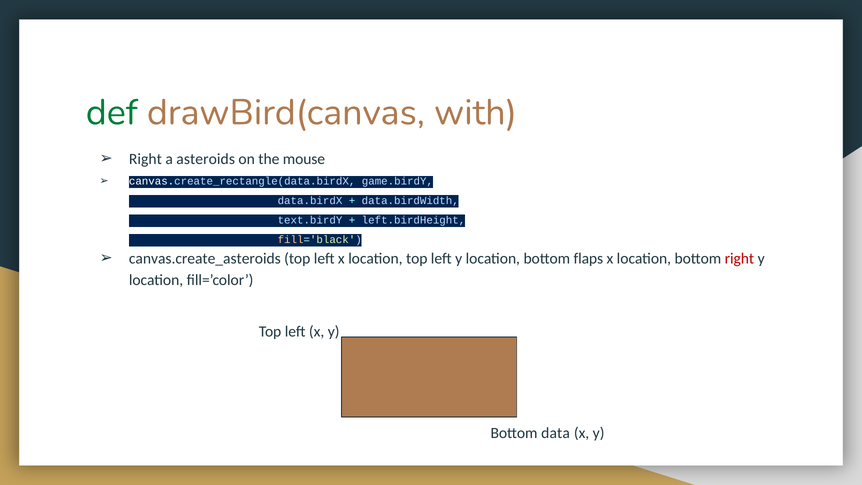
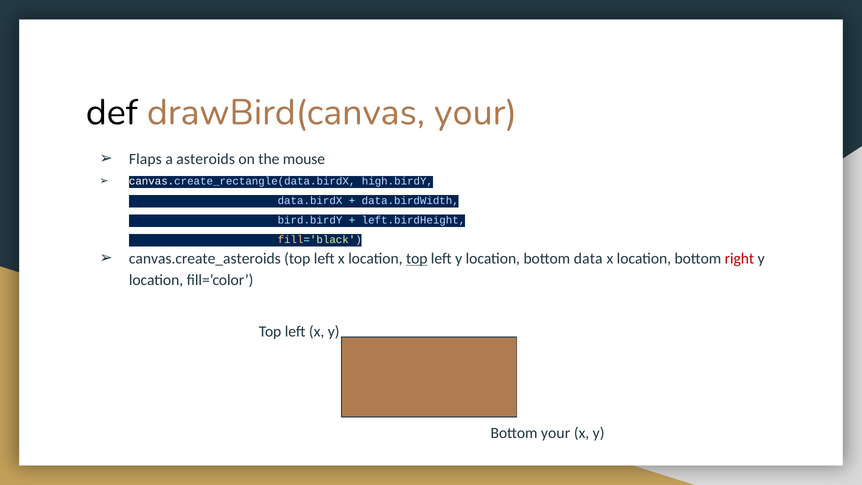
def colour: green -> black (112, 112)
drawBird(canvas with: with -> your (476, 112)
Right: Right -> Flaps (145, 159)
game.birdY: game.birdY -> high.birdY (397, 181)
text.birdY: text.birdY -> bird.birdY (310, 220)
top underline: none -> present (417, 258)
flaps: flaps -> data (588, 258)
Bottom data: data -> your (556, 433)
